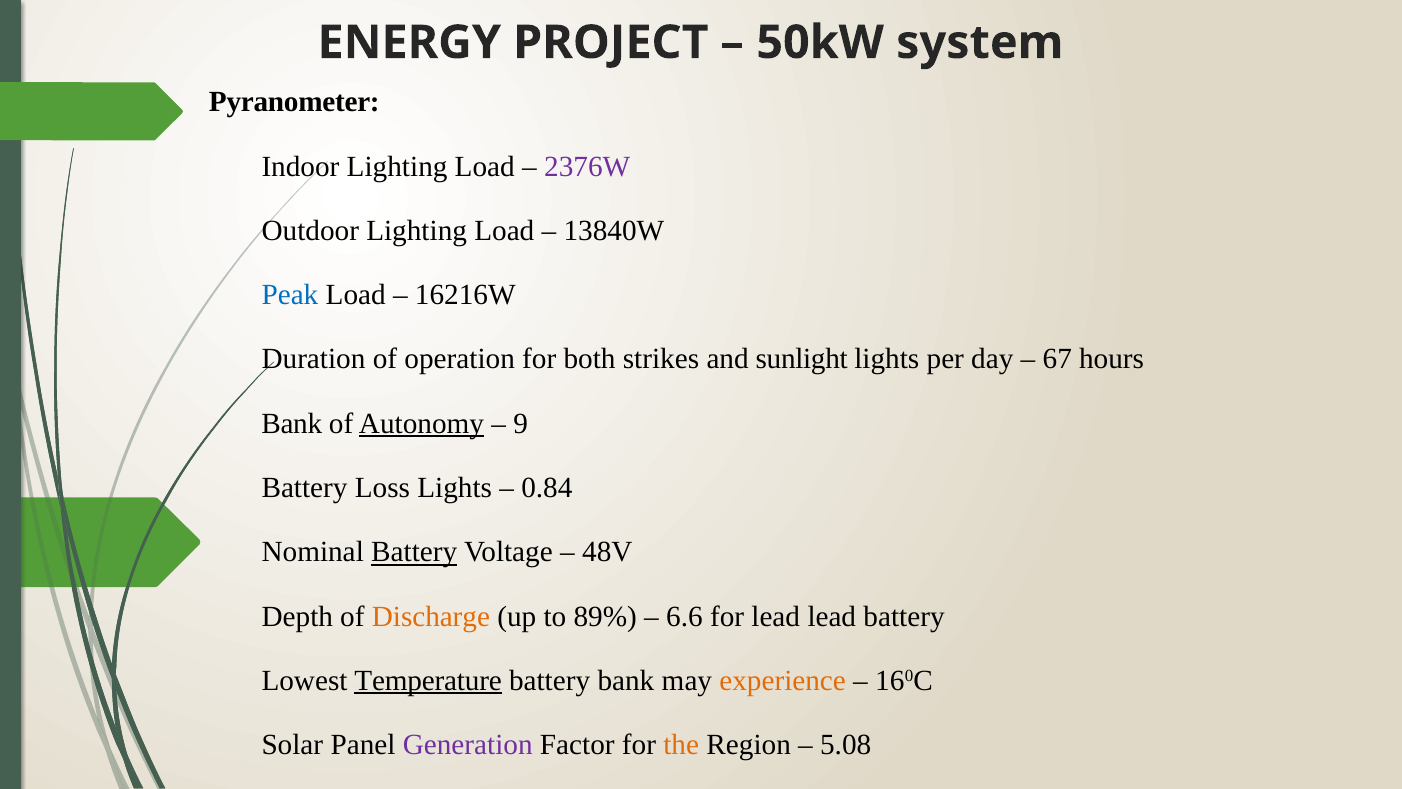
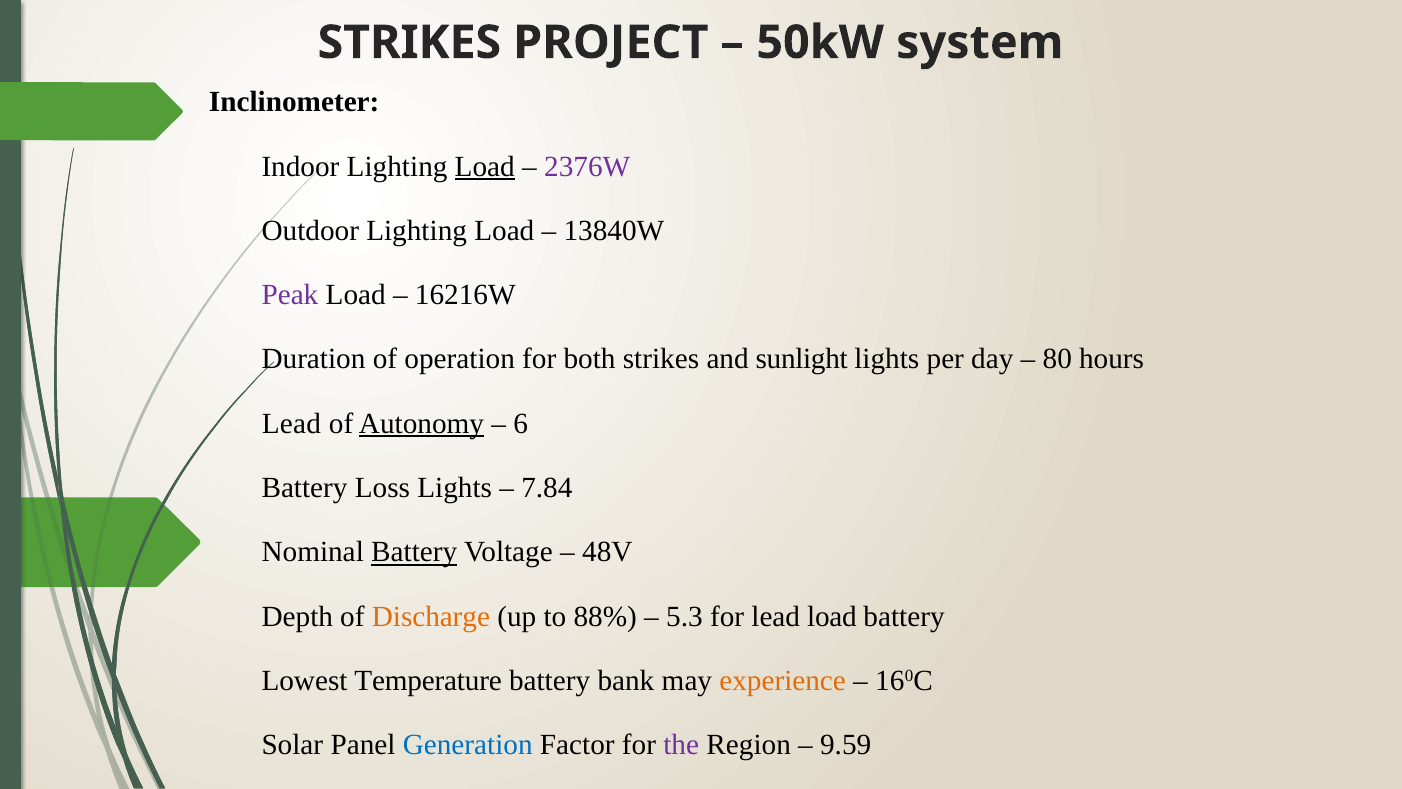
ENERGY: ENERGY -> STRIKES (409, 43)
Pyranometer: Pyranometer -> Inclinometer (294, 102)
Load underline: none -> present (485, 166)
Peak colour: blue -> purple (290, 295)
67: 67 -> 80 (1057, 359)
Bank: Bank -> Lead (291, 423)
9: 9 -> 6 (521, 423)
0.84: 0.84 -> 7.84 (547, 488)
89%: 89% -> 88% (605, 616)
6.6: 6.6 -> 5.3 (684, 616)
lead lead: lead -> load (832, 616)
Temperature underline: present -> none (428, 680)
Generation colour: purple -> blue (468, 745)
the colour: orange -> purple (681, 745)
5.08: 5.08 -> 9.59 (846, 745)
